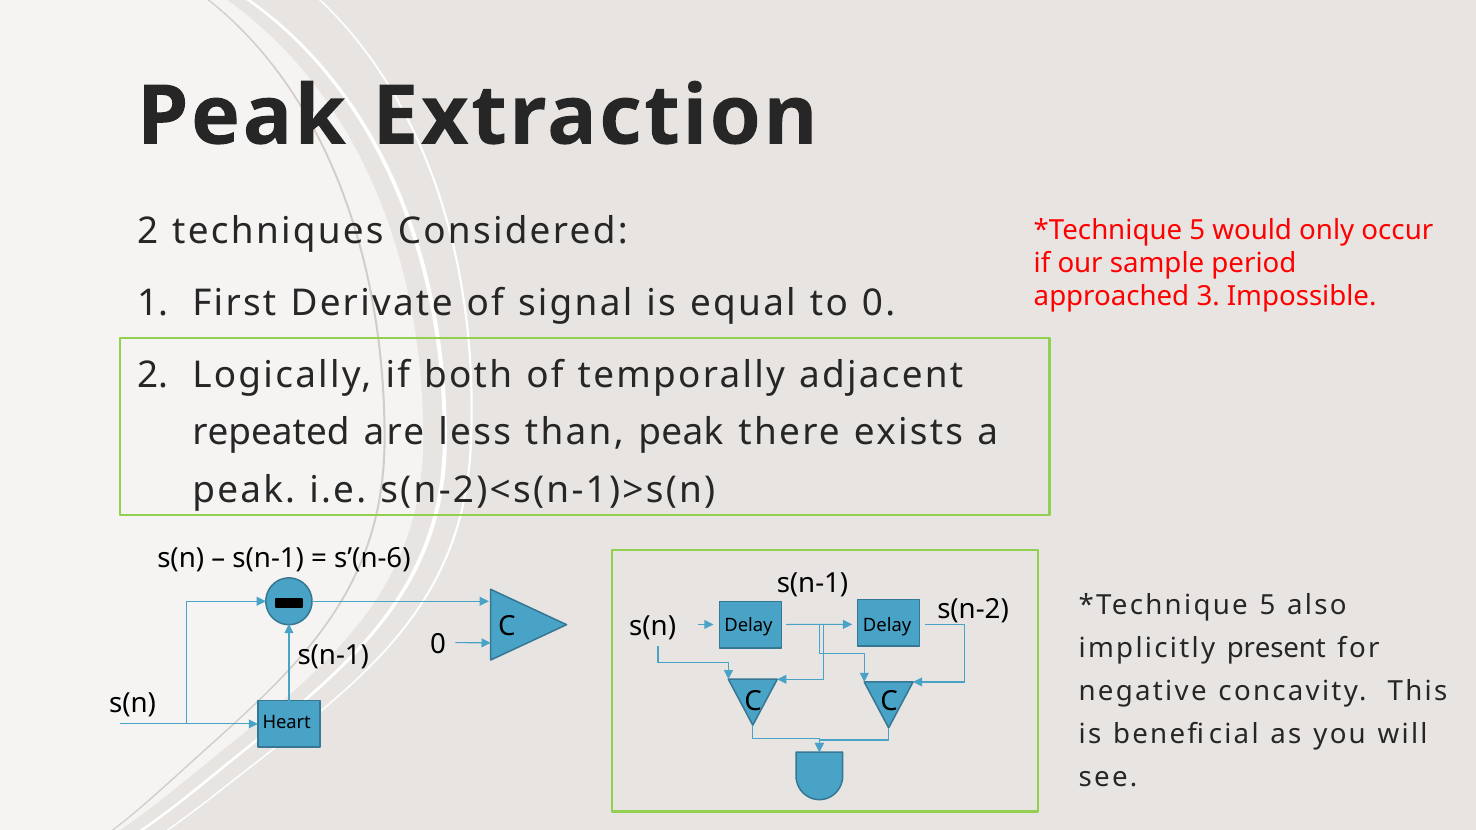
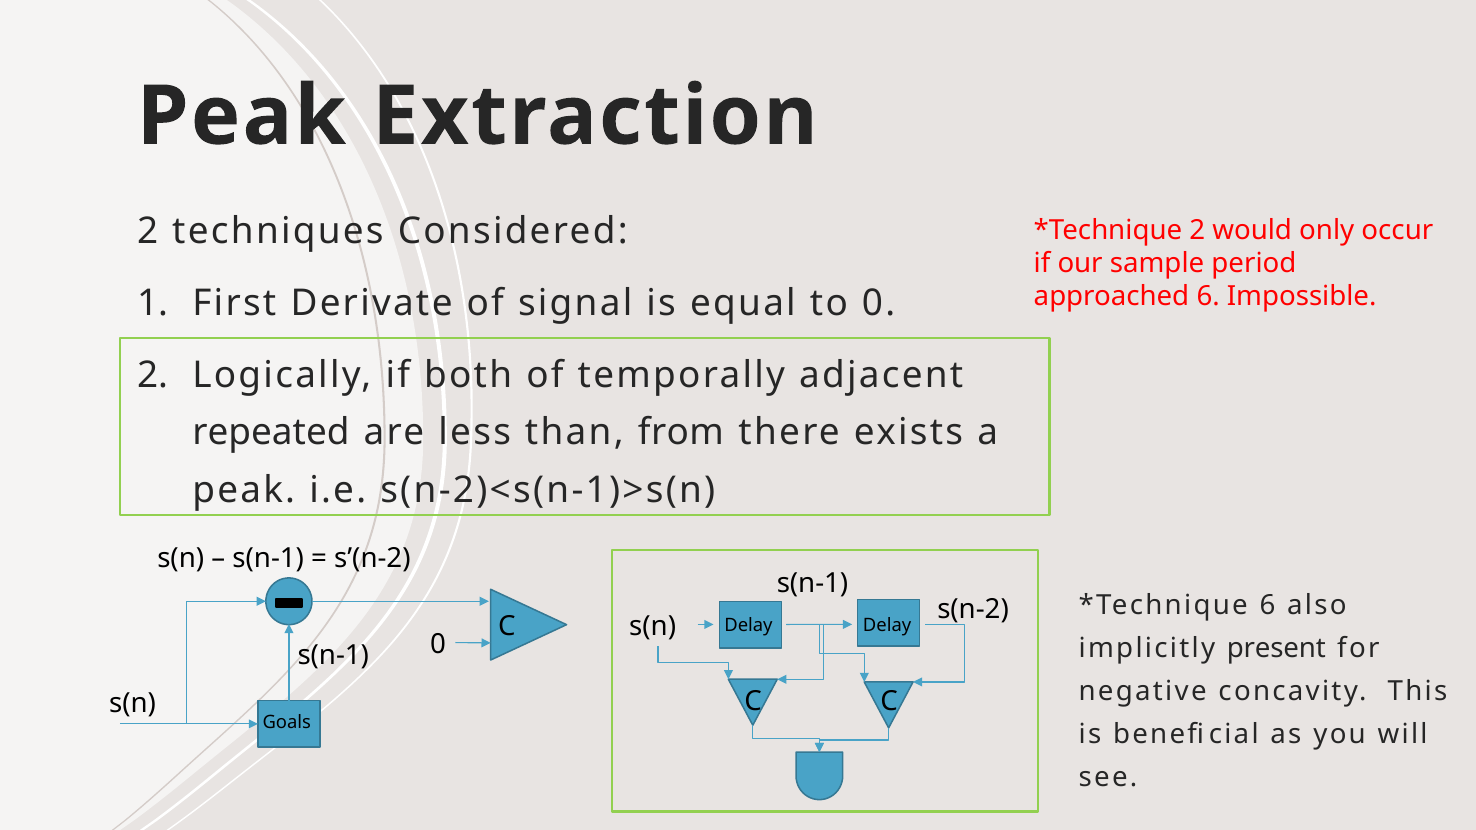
5: 5 -> 2 (1197, 230)
approached 3: 3 -> 6 (1208, 297)
than peak: peak -> from (681, 433)
s’(n-6: s’(n-6 -> s’(n-2 (372, 559)
5: 5 -> 6 (1267, 605)
Heart: Heart -> Goals (287, 723)
